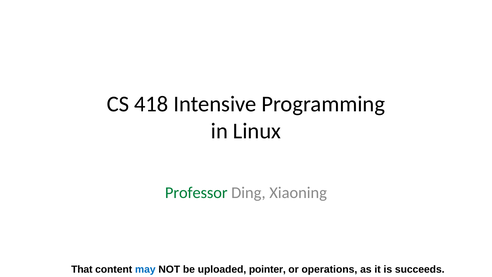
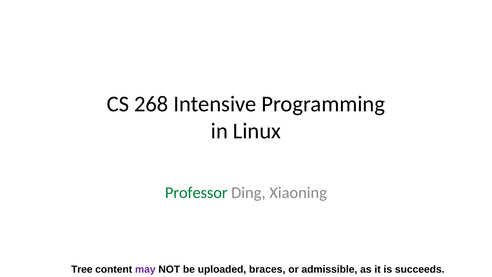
418: 418 -> 268 (151, 104)
That: That -> Tree (82, 269)
may colour: blue -> purple (145, 269)
pointer: pointer -> braces (267, 269)
operations: operations -> admissible (329, 269)
